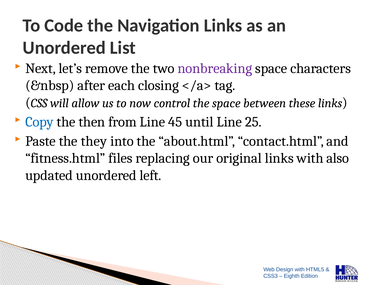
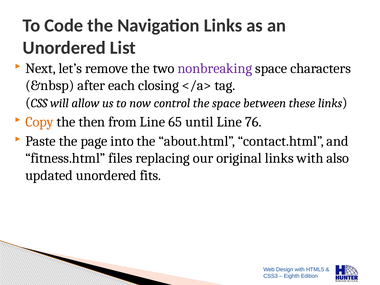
Copy colour: blue -> orange (39, 122)
45: 45 -> 65 (175, 122)
25: 25 -> 76 (253, 122)
they: they -> page (94, 141)
left: left -> fits (150, 175)
